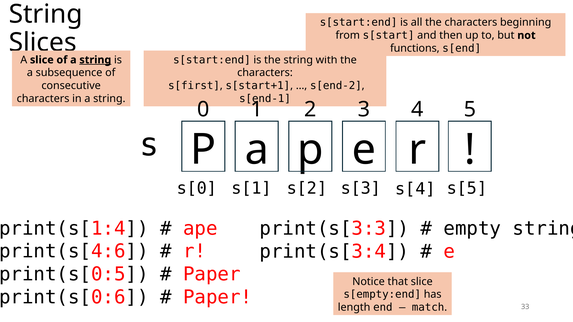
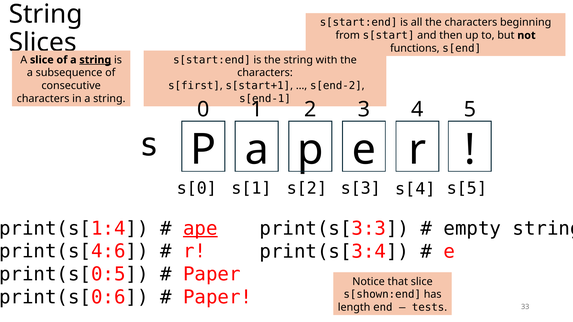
ape underline: none -> present (200, 229)
s[empty:end: s[empty:end -> s[shown:end (382, 295)
match: match -> tests (428, 308)
